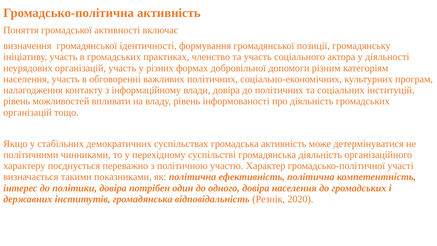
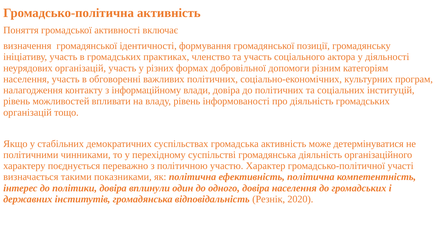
потрібен: потрібен -> вплинули (150, 188)
